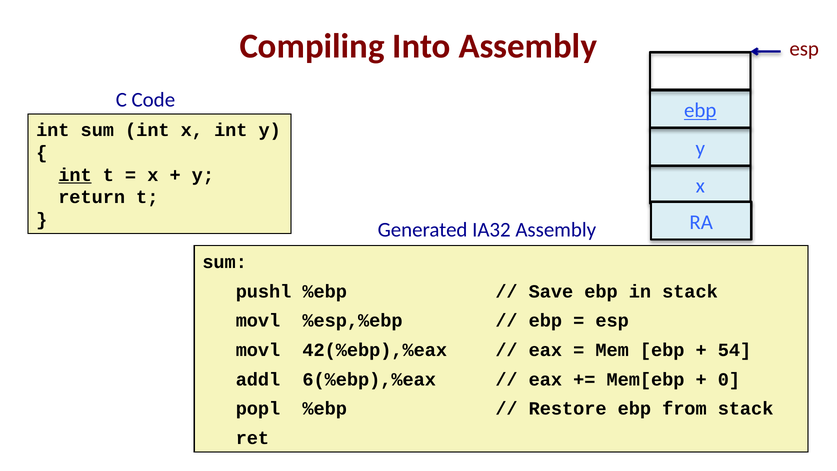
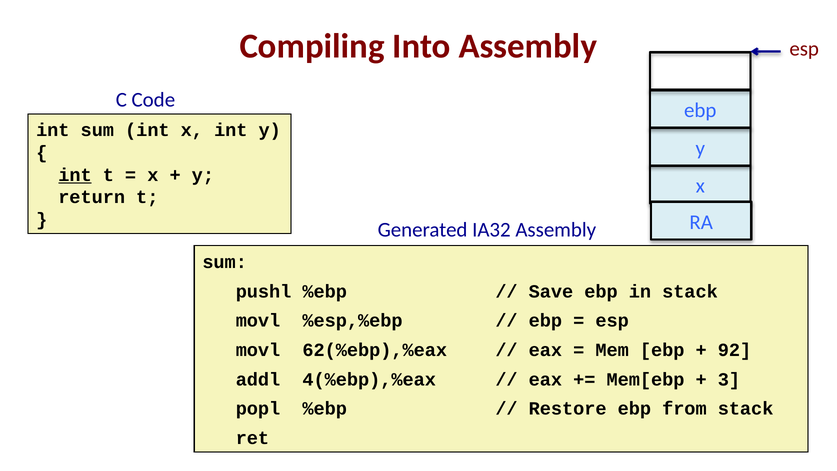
ebp underline: present -> none (700, 110)
42(%ebp),%eax: 42(%ebp),%eax -> 62(%ebp),%eax (375, 350)
54: 54 -> 92 (734, 350)
6(%ebp),%eax: 6(%ebp),%eax -> 4(%ebp),%eax (369, 379)
0: 0 -> 3 (729, 379)
